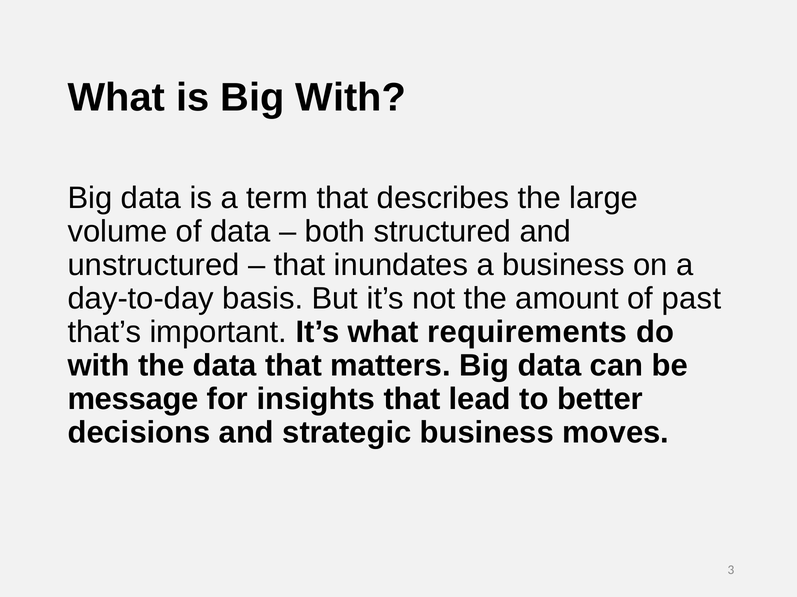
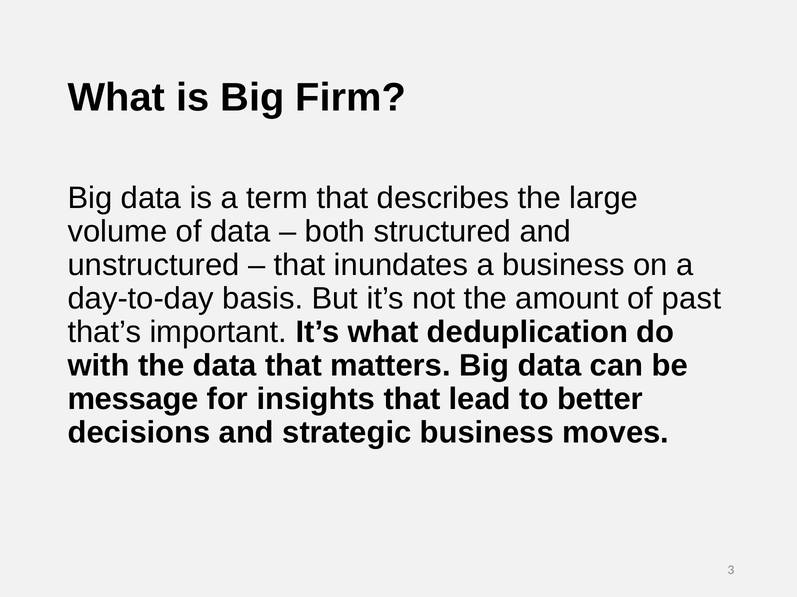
Big With: With -> Firm (351, 98)
requirements: requirements -> deduplication (527, 332)
